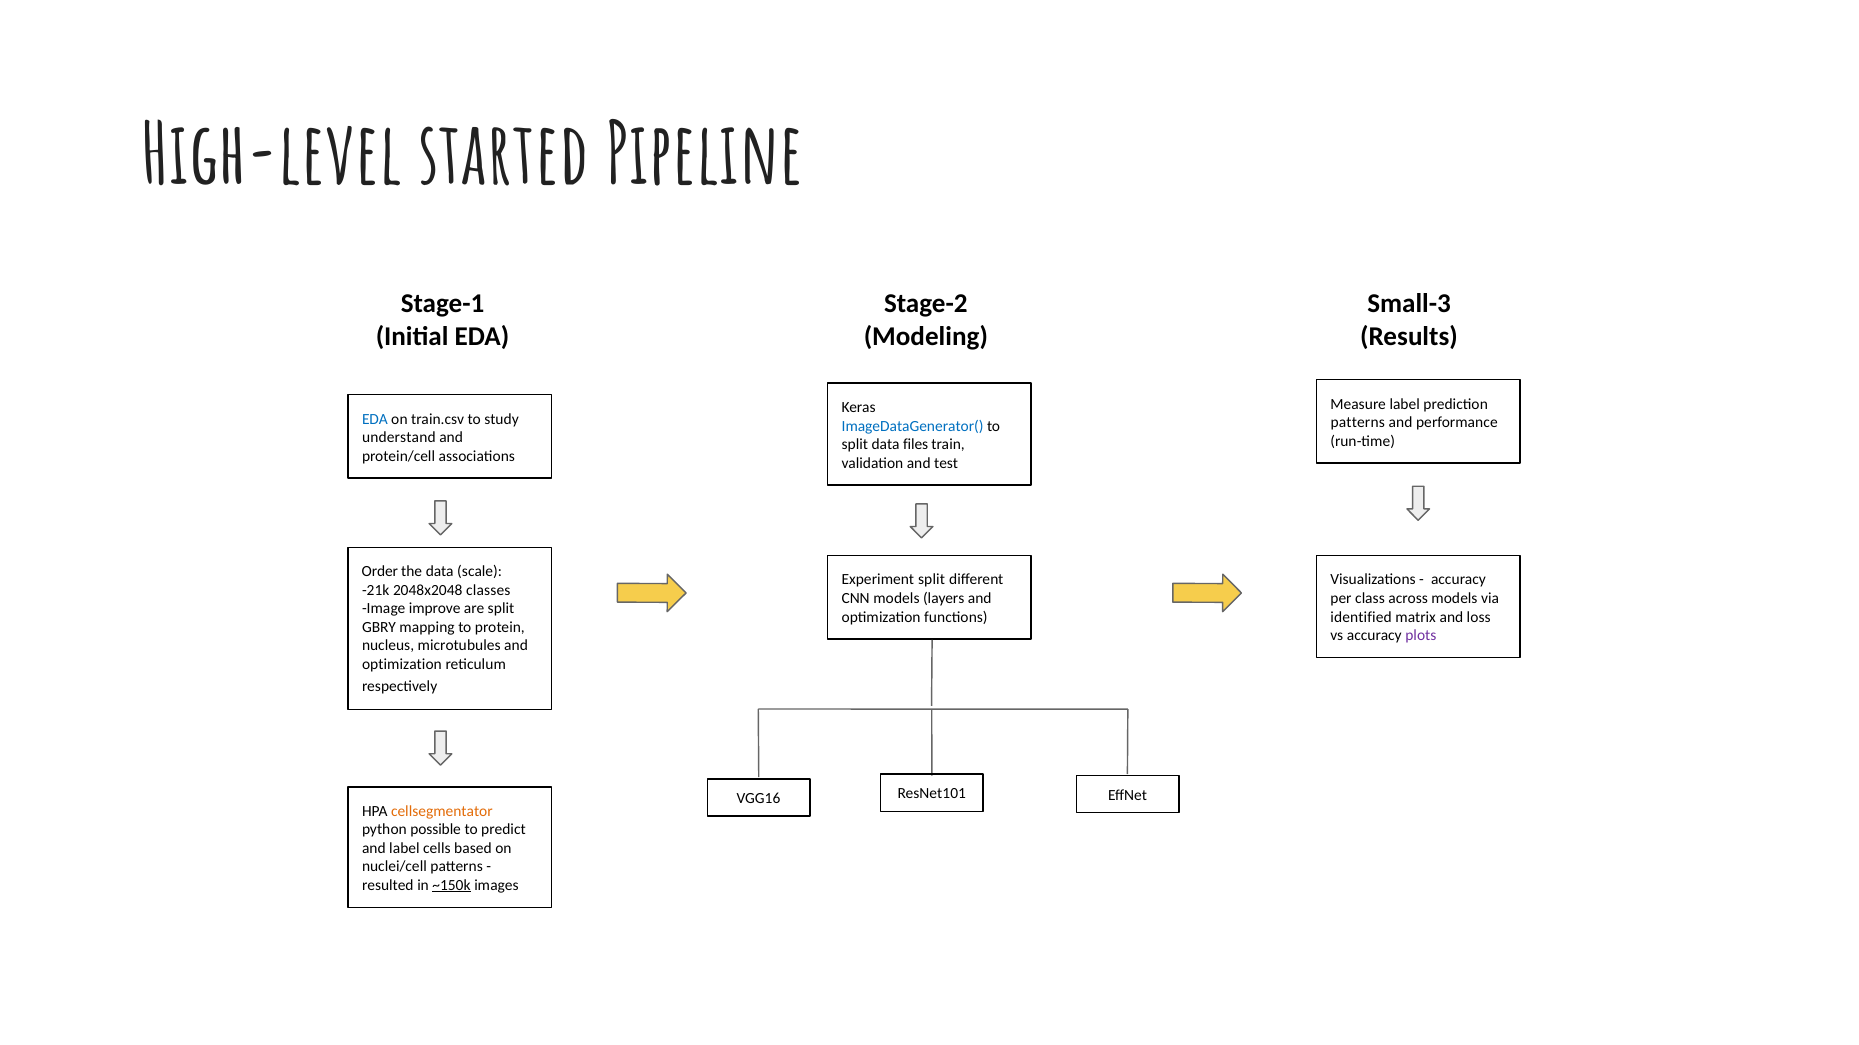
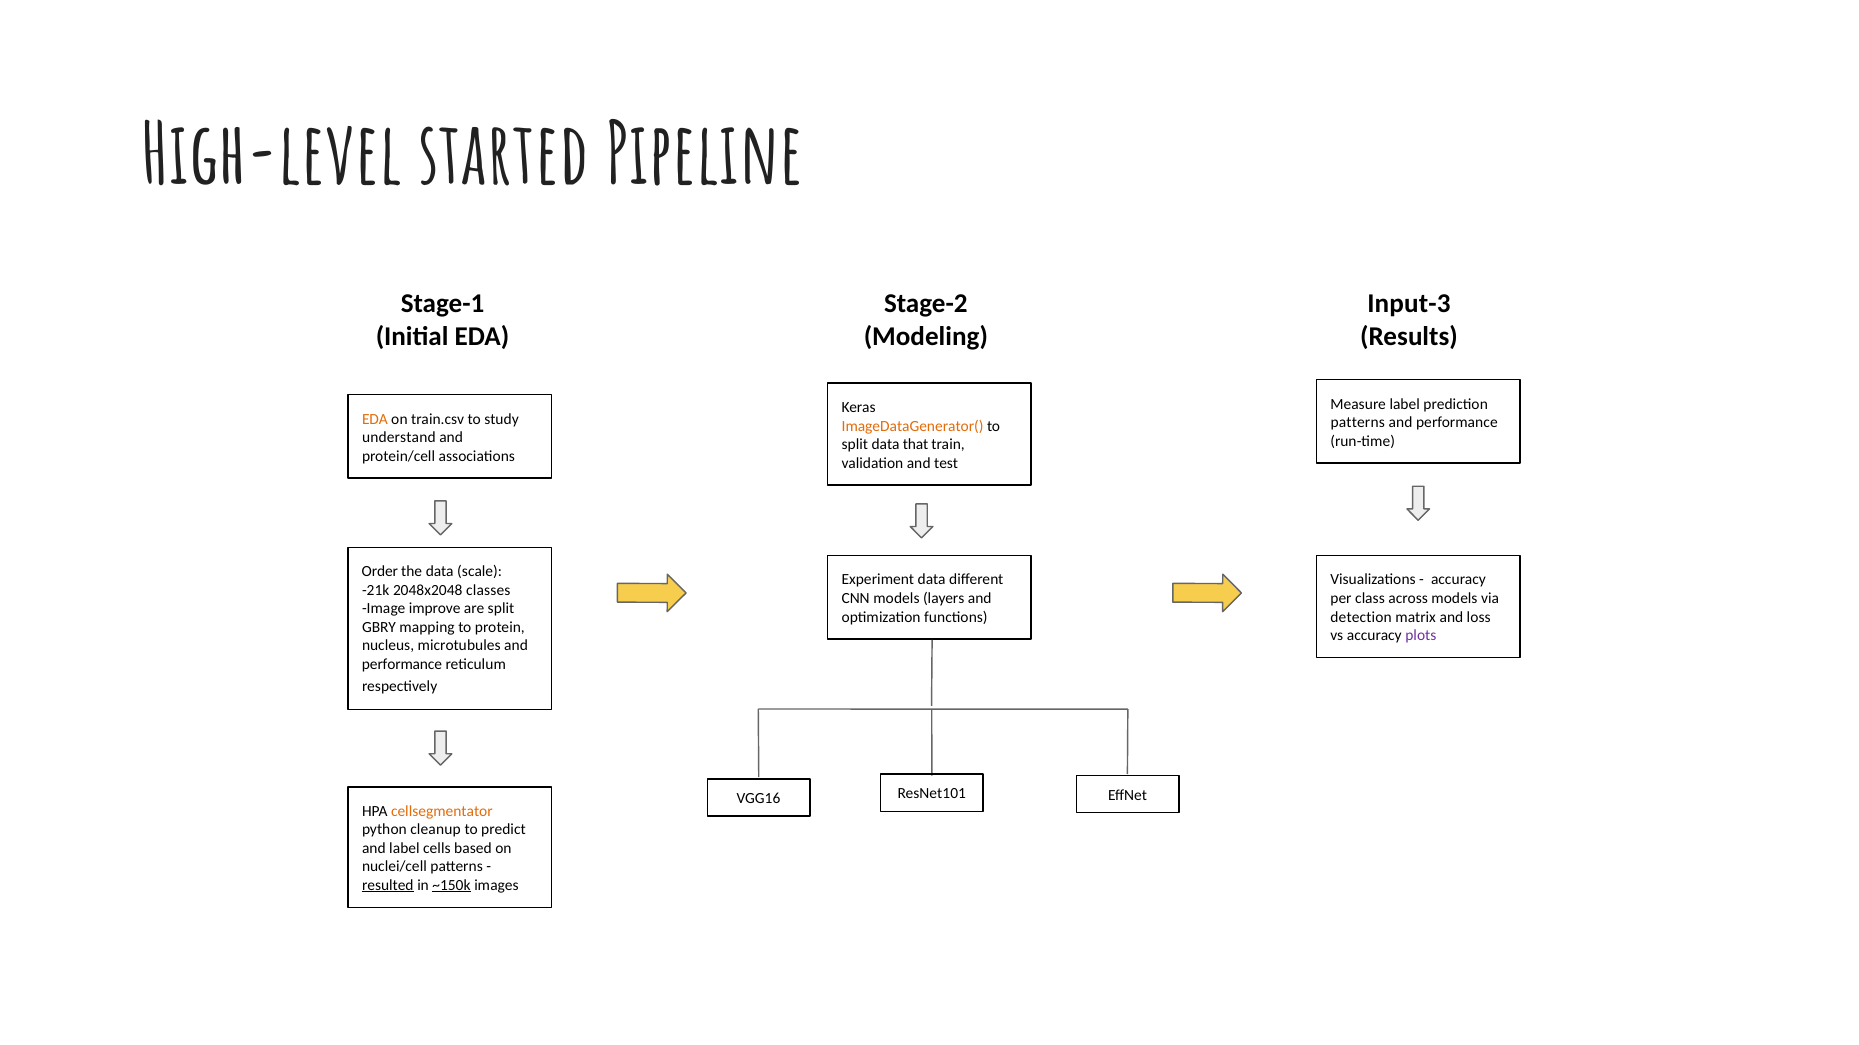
Small-3: Small-3 -> Input-3 (1409, 304)
EDA colour: blue -> orange (375, 419)
ImageDataGenerator( colour: blue -> orange (913, 426)
files: files -> that (916, 445)
Experiment split: split -> data (932, 580)
identified: identified -> detection (1361, 617)
optimization: optimization -> performance (402, 665)
possible: possible -> cleanup (435, 830)
resulted underline: none -> present (388, 886)
